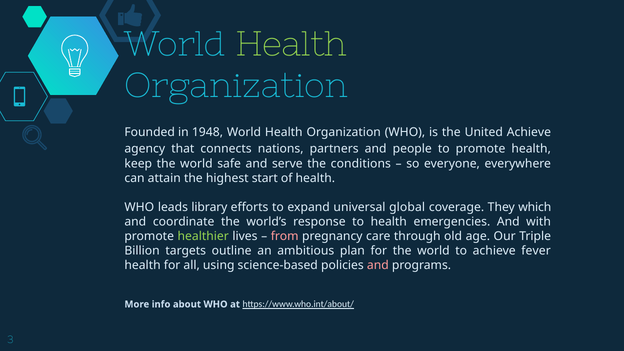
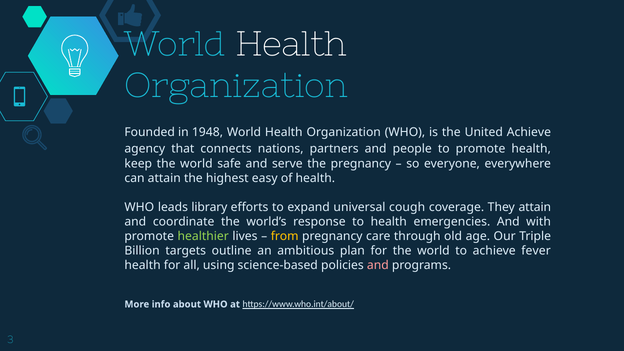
Health colour: light green -> white (291, 44)
the conditions: conditions -> pregnancy (361, 164)
start: start -> easy (265, 178)
global: global -> cough (407, 207)
They which: which -> attain (535, 207)
from colour: pink -> yellow (285, 236)
